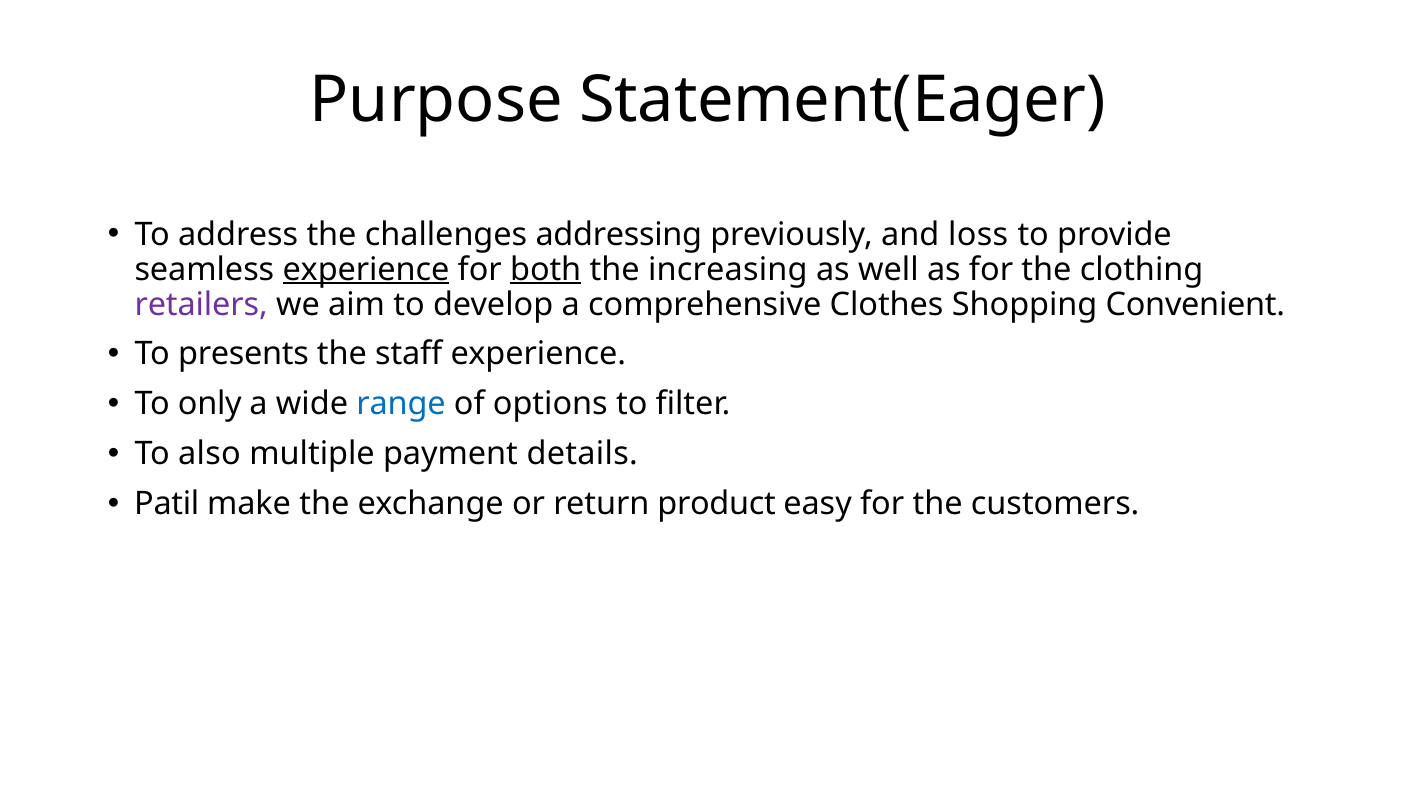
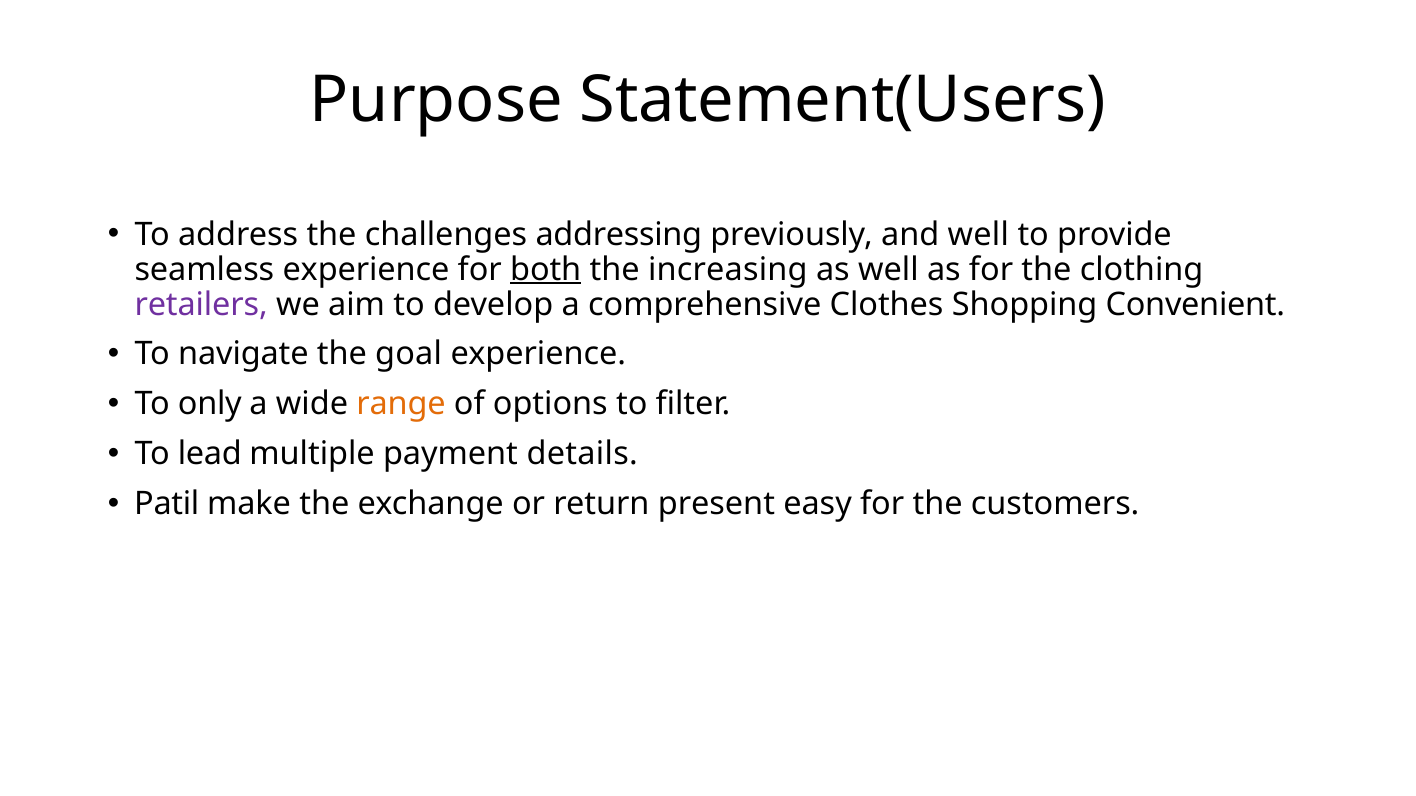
Statement(Eager: Statement(Eager -> Statement(Users (843, 100)
and loss: loss -> well (978, 235)
experience underline: present -> none (366, 270)
presents: presents -> navigate (243, 355)
staff: staff -> goal (409, 355)
range colour: blue -> orange (401, 404)
also: also -> lead (210, 454)
product: product -> present (716, 504)
